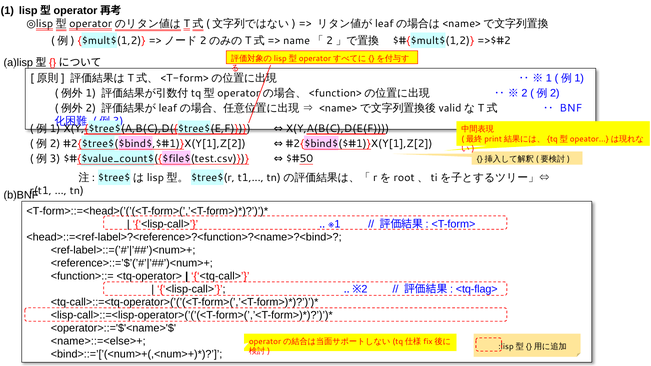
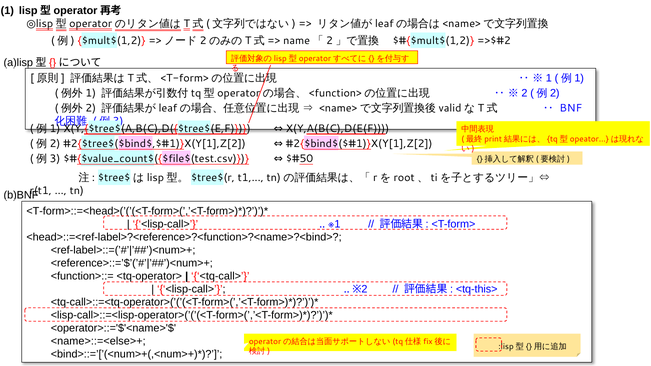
<tq-flag>: <tq-flag> -> <tq-this> (477, 289)
